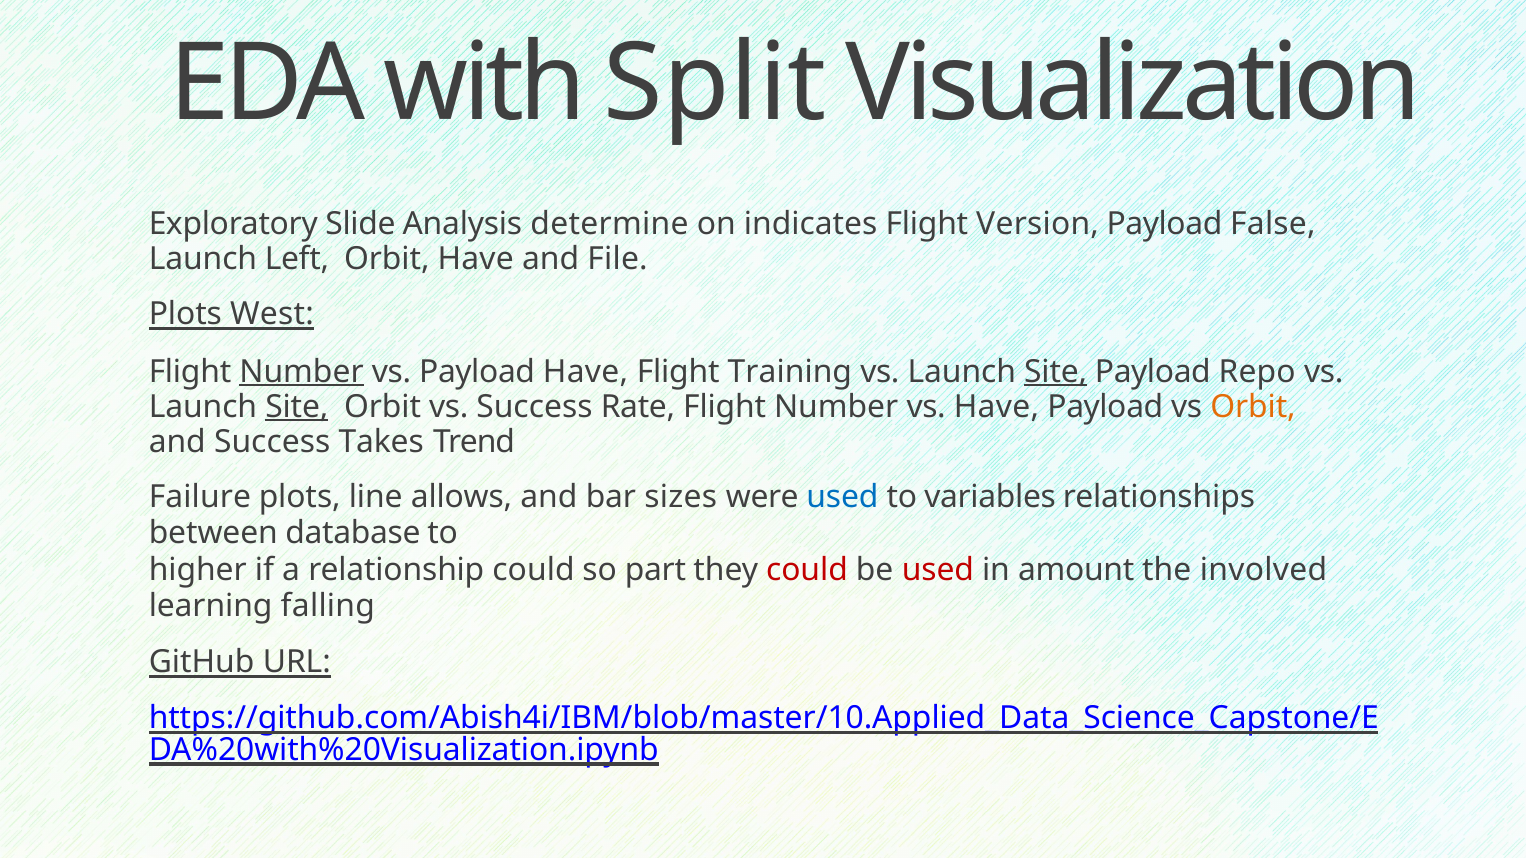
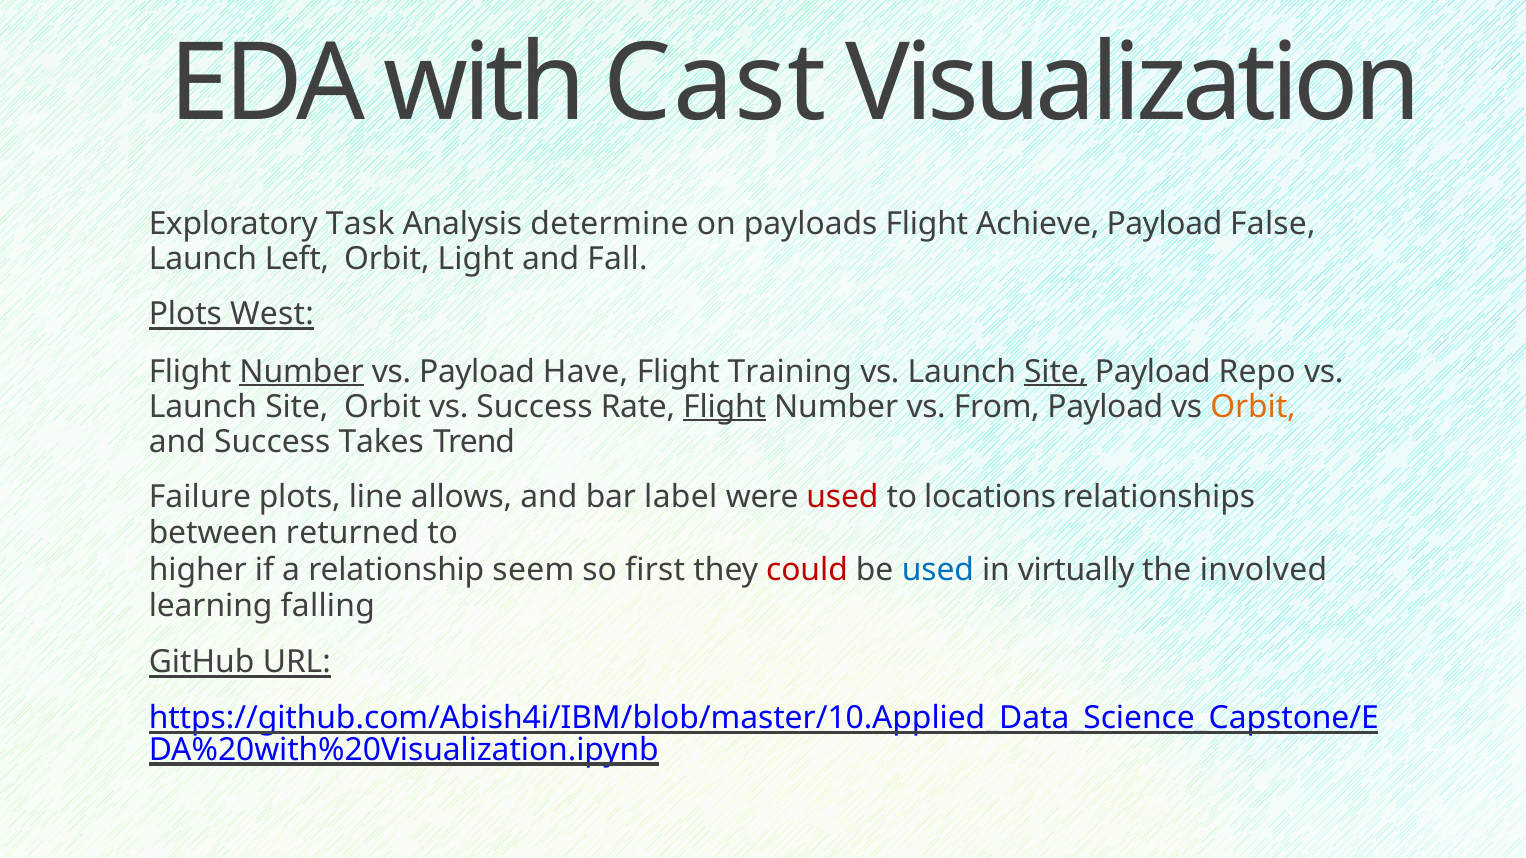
Split: Split -> Cast (715, 84)
Slide: Slide -> Task (360, 224)
indicates: indicates -> payloads (811, 224)
Version: Version -> Achieve (1038, 224)
Orbit Have: Have -> Light (476, 259)
File: File -> Fall (618, 259)
Site underline: present -> none (297, 407)
Flight underline: none -> present (725, 407)
vs Have: Have -> From (997, 407)
sizes: sizes -> label (681, 497)
used colour: blue -> red (842, 497)
variables: variables -> locations (990, 497)
database: database -> returned (353, 533)
relationship could: could -> seem (533, 570)
part: part -> first (655, 570)
used colour: red -> blue (938, 570)
amount: amount -> virtually (1076, 570)
